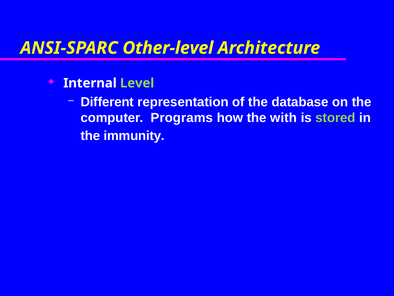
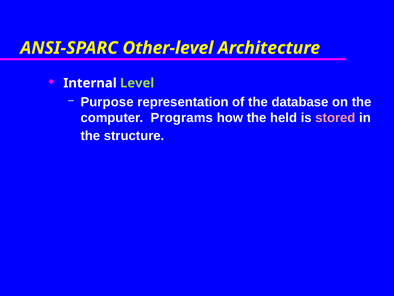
Different: Different -> Purpose (107, 102)
with: with -> held (284, 118)
stored colour: light green -> pink (335, 118)
immunity: immunity -> structure (134, 135)
